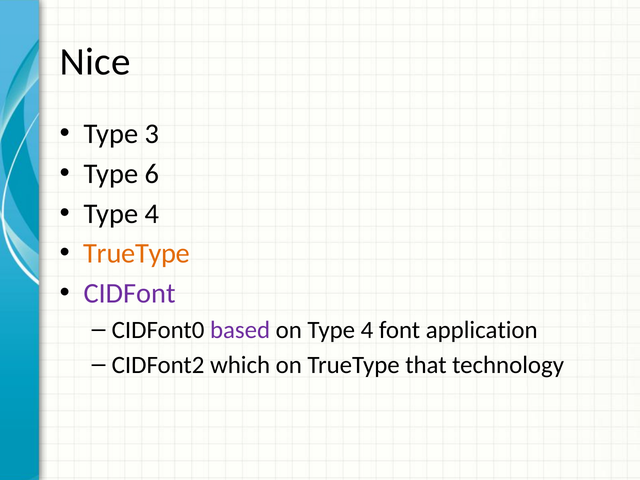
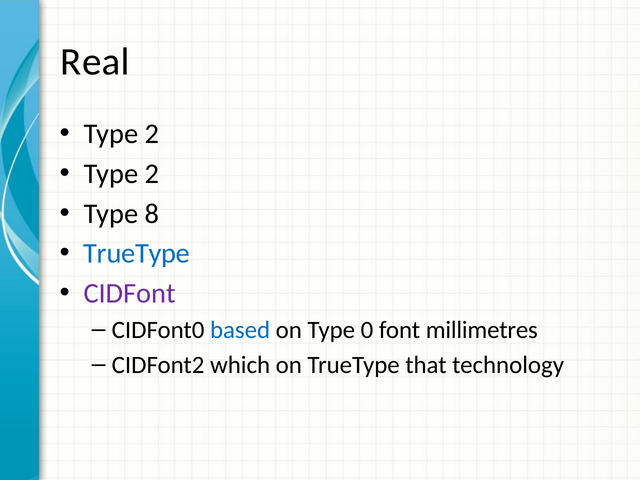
Nice: Nice -> Real (95, 62)
3: 3 -> 2 (152, 134)
6: 6 -> 2 (152, 174)
4: 4 -> 8 (152, 214)
TrueType colour: orange -> blue (137, 253)
based colour: purple -> blue (240, 330)
on Type 4: 4 -> 0 (367, 330)
application: application -> millimetres (482, 330)
